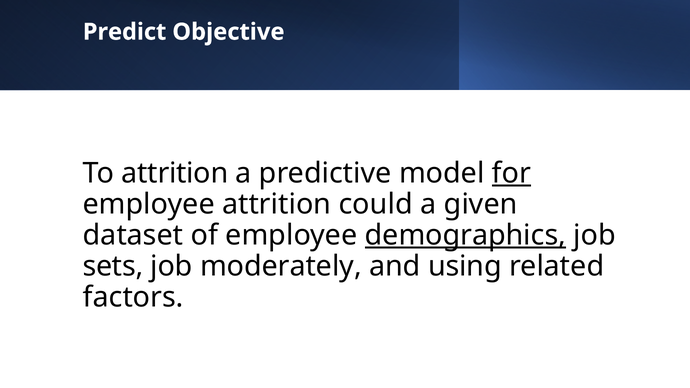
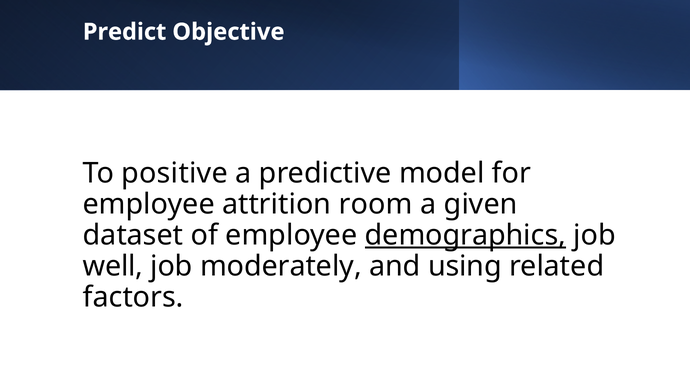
To attrition: attrition -> positive (175, 173)
for underline: present -> none (511, 173)
could: could -> room (376, 204)
sets: sets -> well (113, 266)
